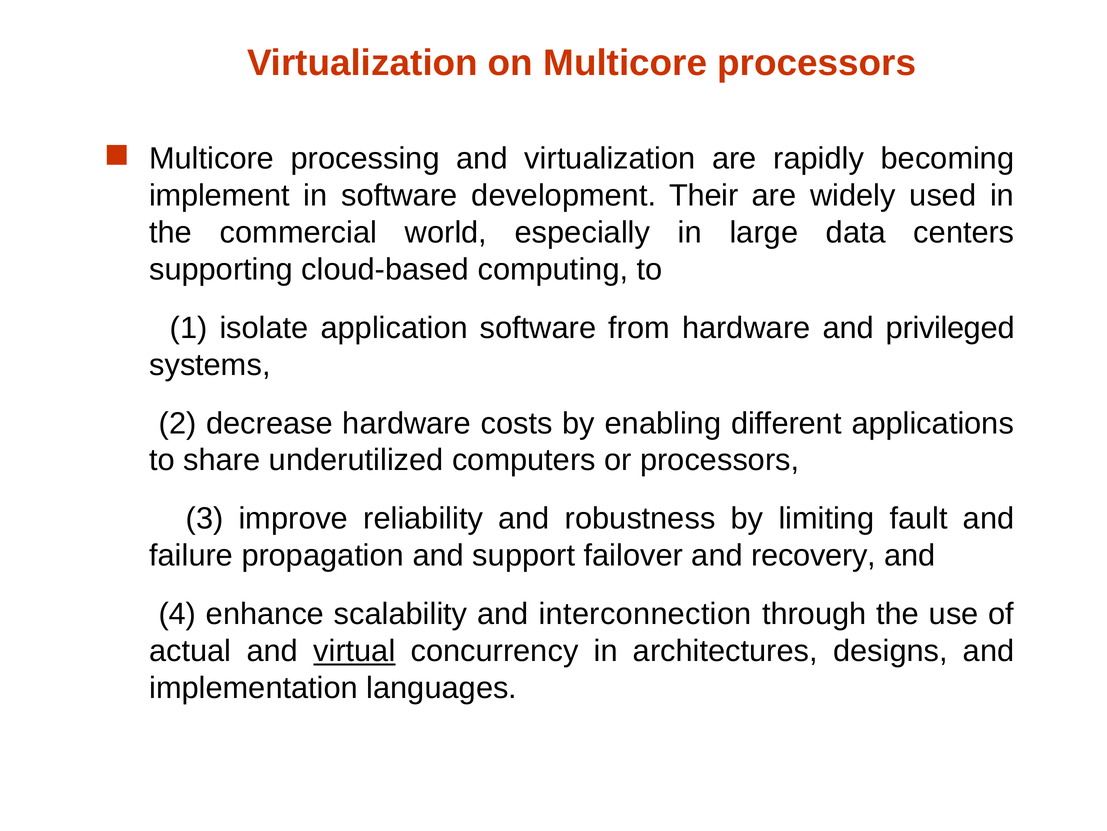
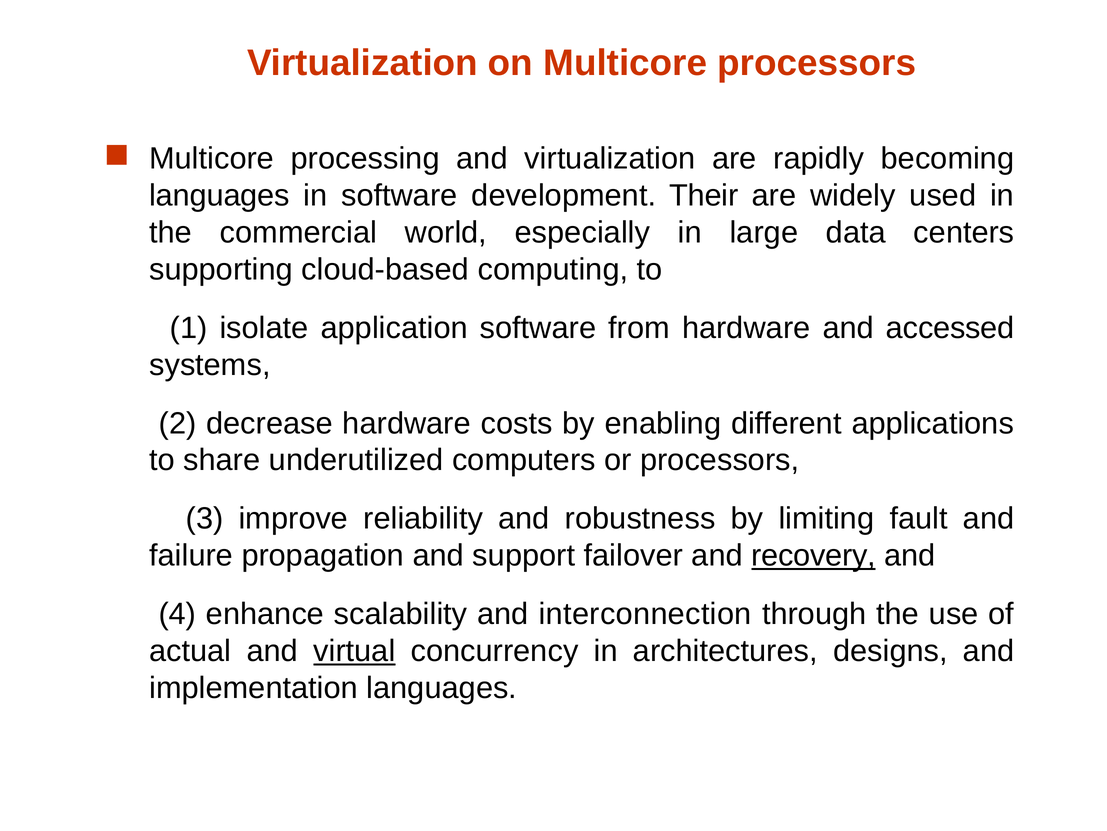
implement: implement -> languages (219, 195)
privileged: privileged -> accessed (950, 328)
recovery underline: none -> present (814, 555)
